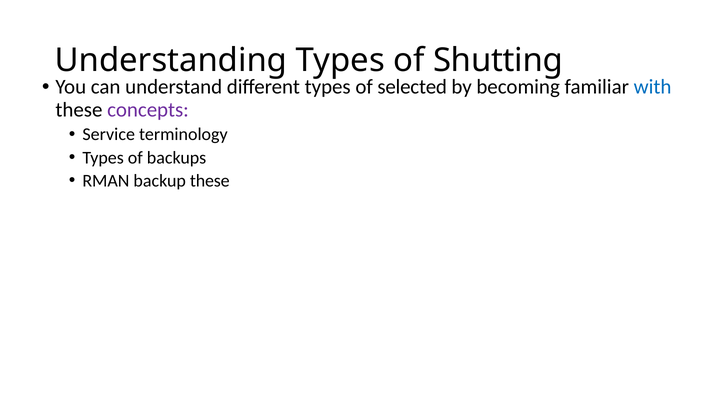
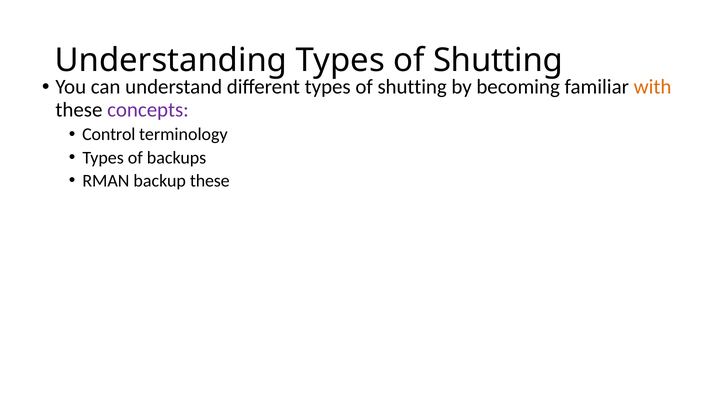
different types of selected: selected -> shutting (412, 87)
with colour: blue -> orange (653, 87)
Service: Service -> Control (109, 134)
